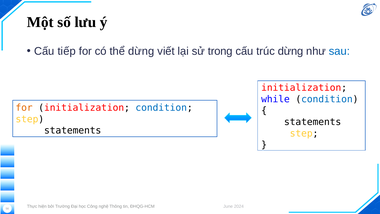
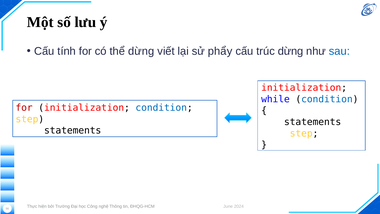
tiếp: tiếp -> tính (67, 51)
trong: trong -> phẩy (220, 51)
for colour: orange -> red (24, 108)
